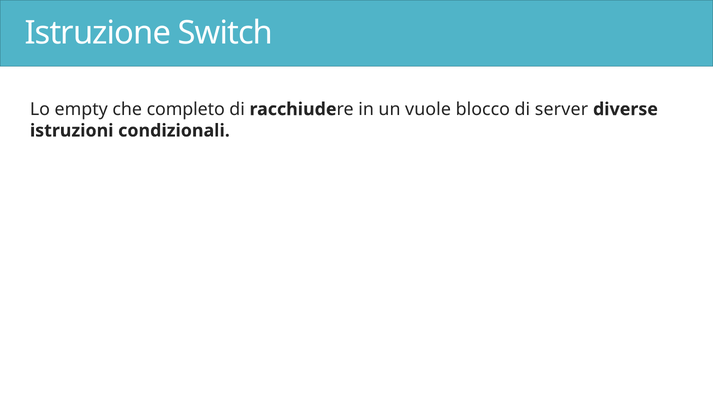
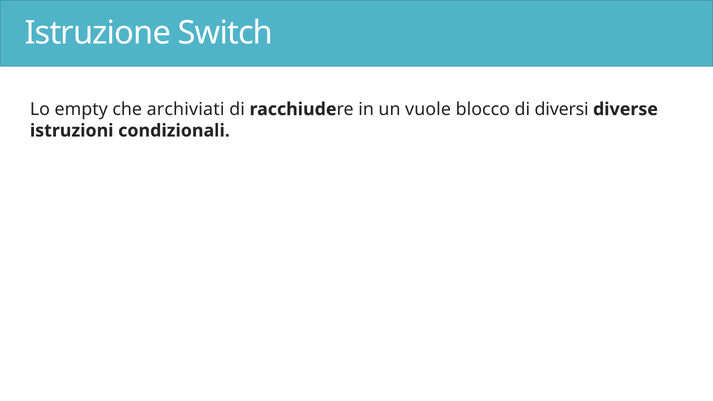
completo: completo -> archiviati (186, 109)
server: server -> diversi (562, 109)
